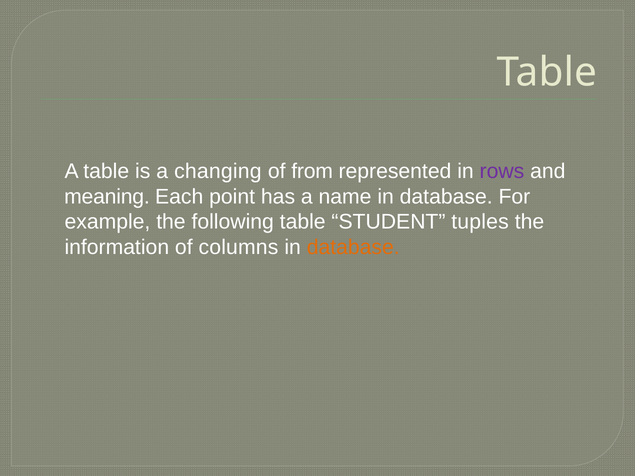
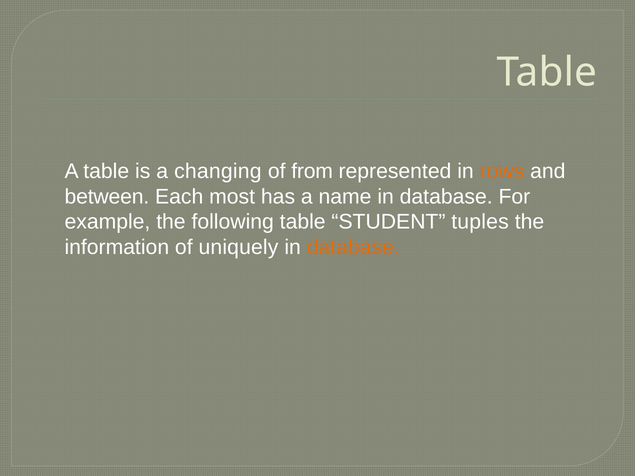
rows colour: purple -> orange (502, 171)
meaning: meaning -> between (107, 197)
point: point -> most (232, 197)
columns: columns -> uniquely (238, 248)
